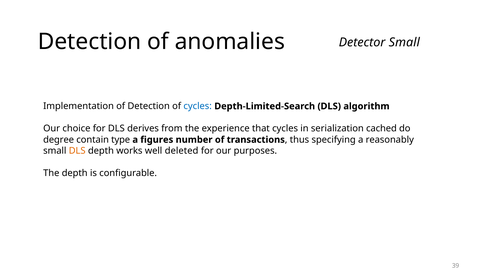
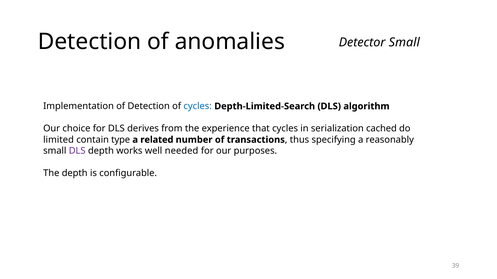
degree: degree -> limited (59, 140)
figures: figures -> related (157, 140)
DLS colour: orange -> purple (77, 151)
deleted: deleted -> needed (182, 151)
